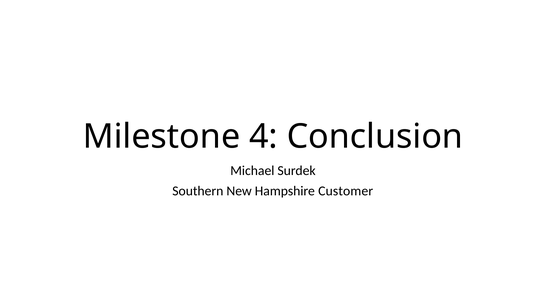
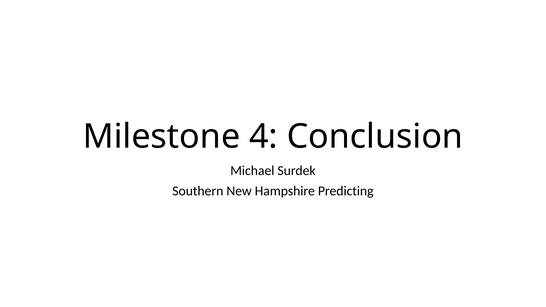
Customer: Customer -> Predicting (346, 191)
